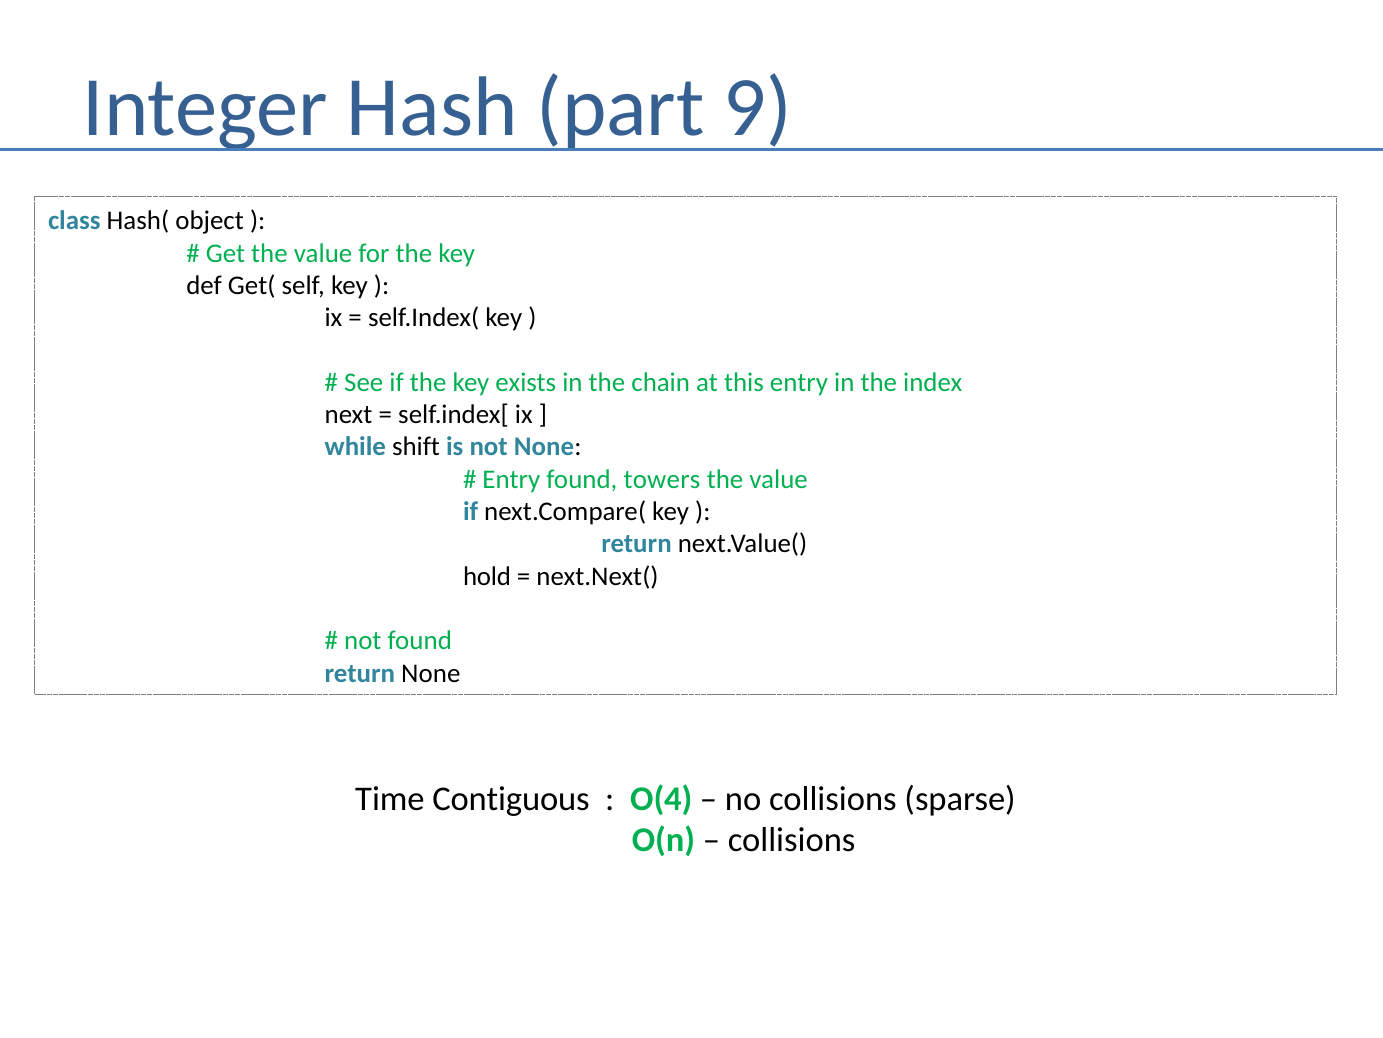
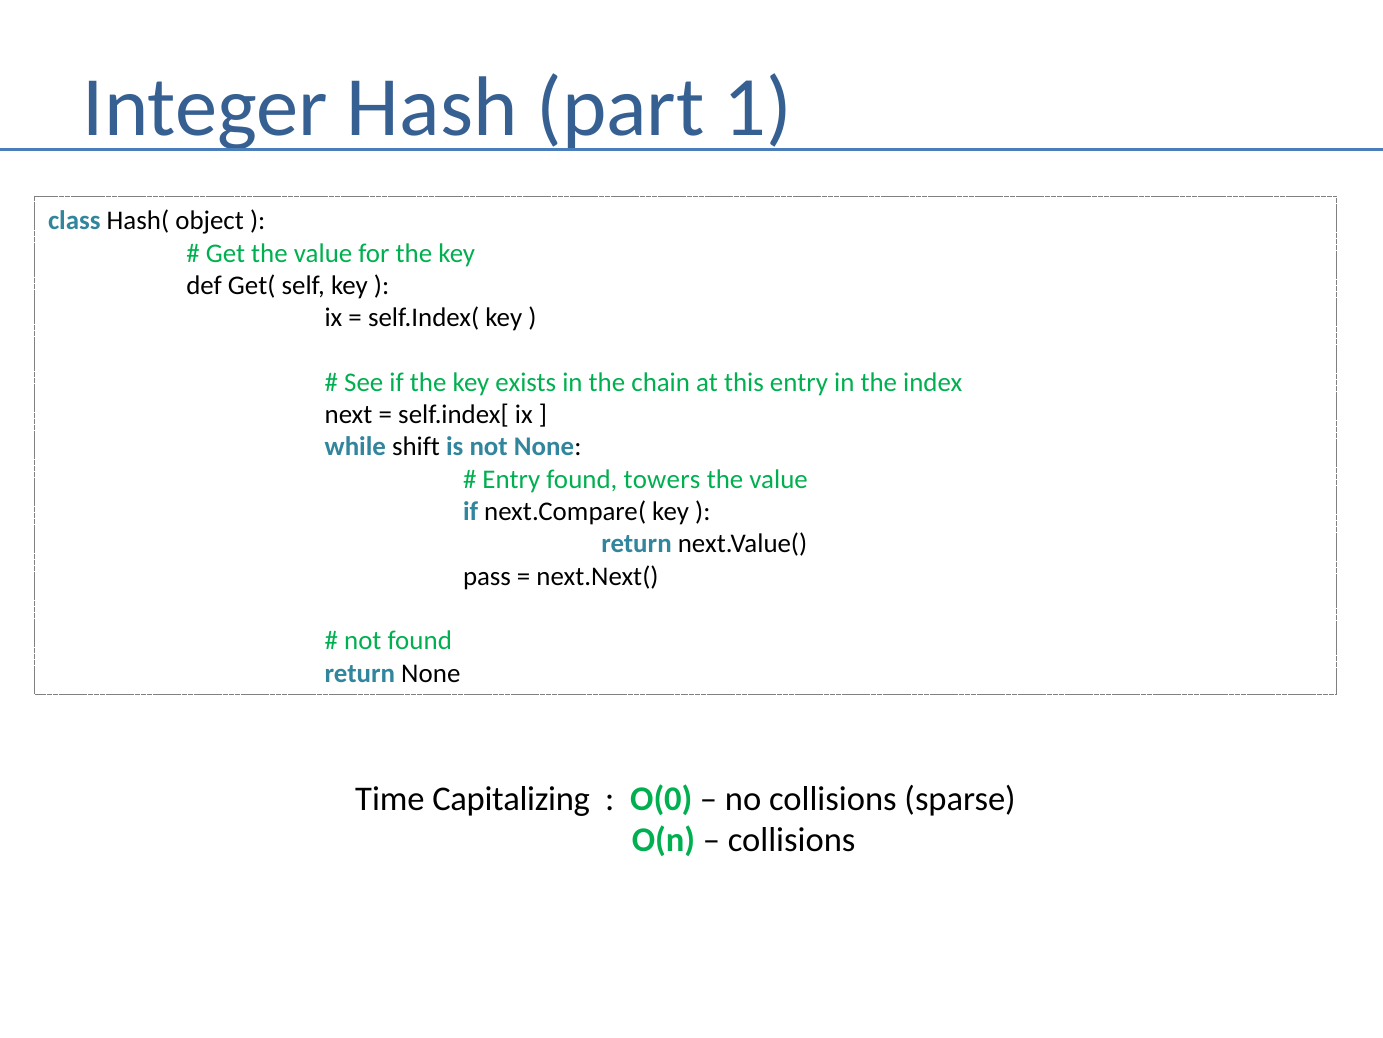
9: 9 -> 1 (758, 107)
hold: hold -> pass (487, 576)
Contiguous: Contiguous -> Capitalizing (511, 798)
O(4: O(4 -> O(0 (661, 798)
